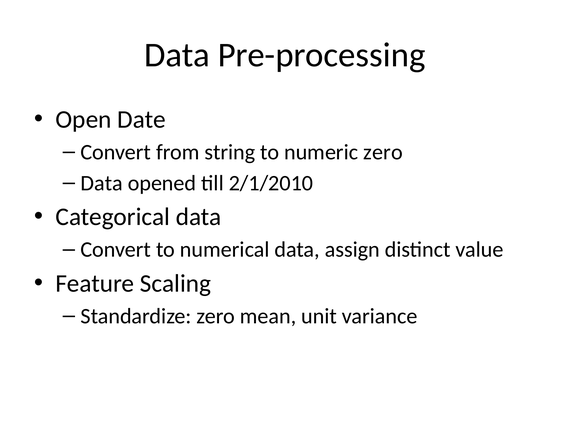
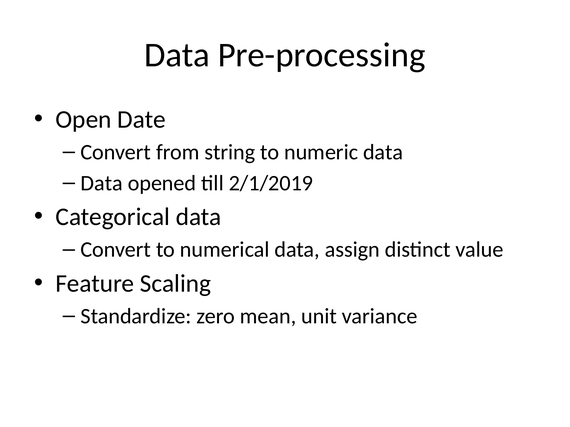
numeric zero: zero -> data (383, 152)
2/1/2010: 2/1/2010 -> 2/1/2019 (271, 183)
